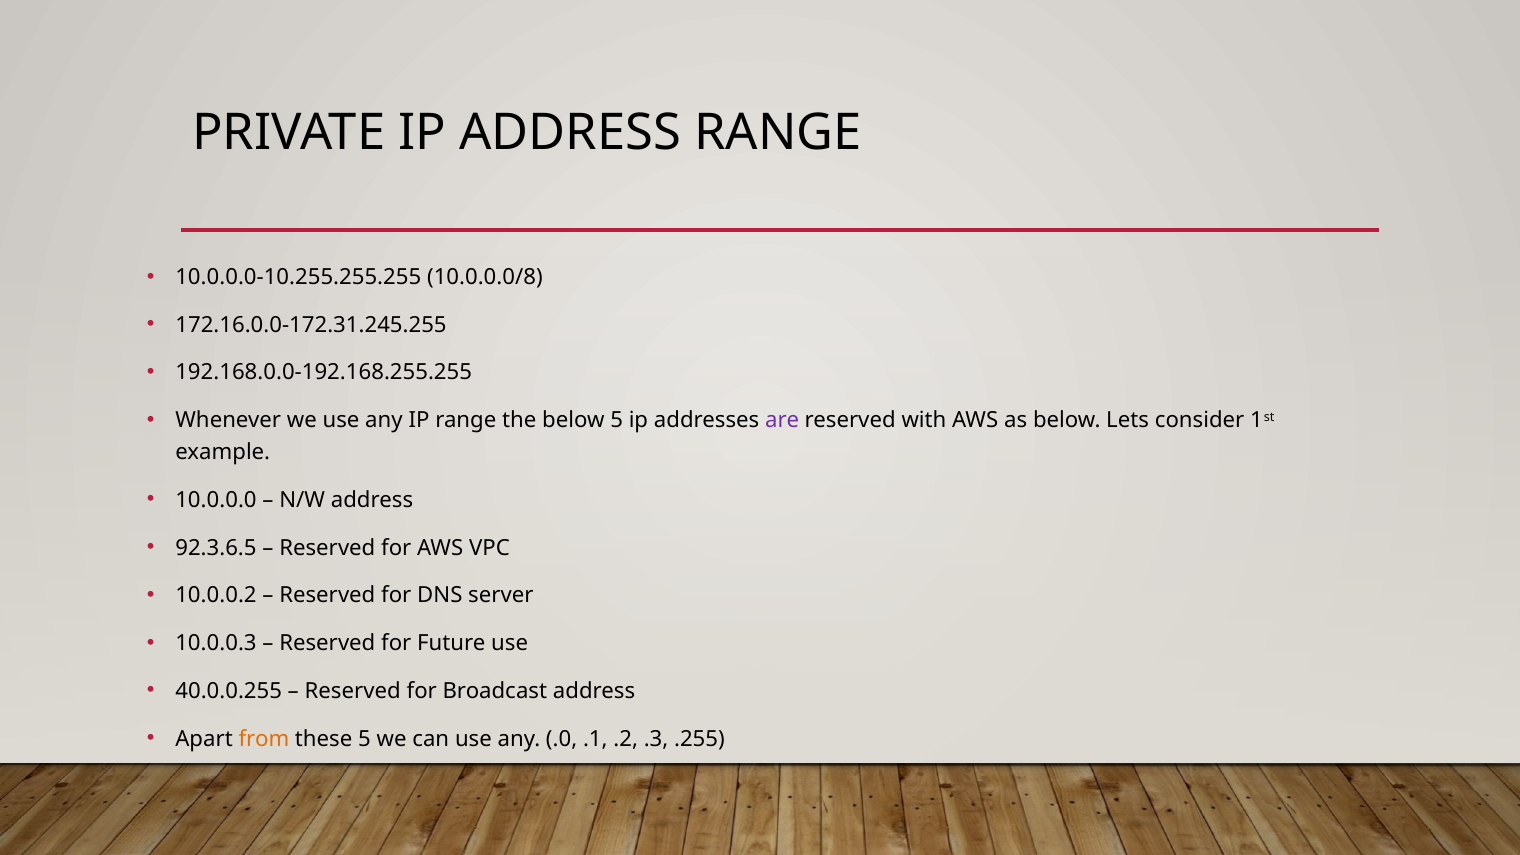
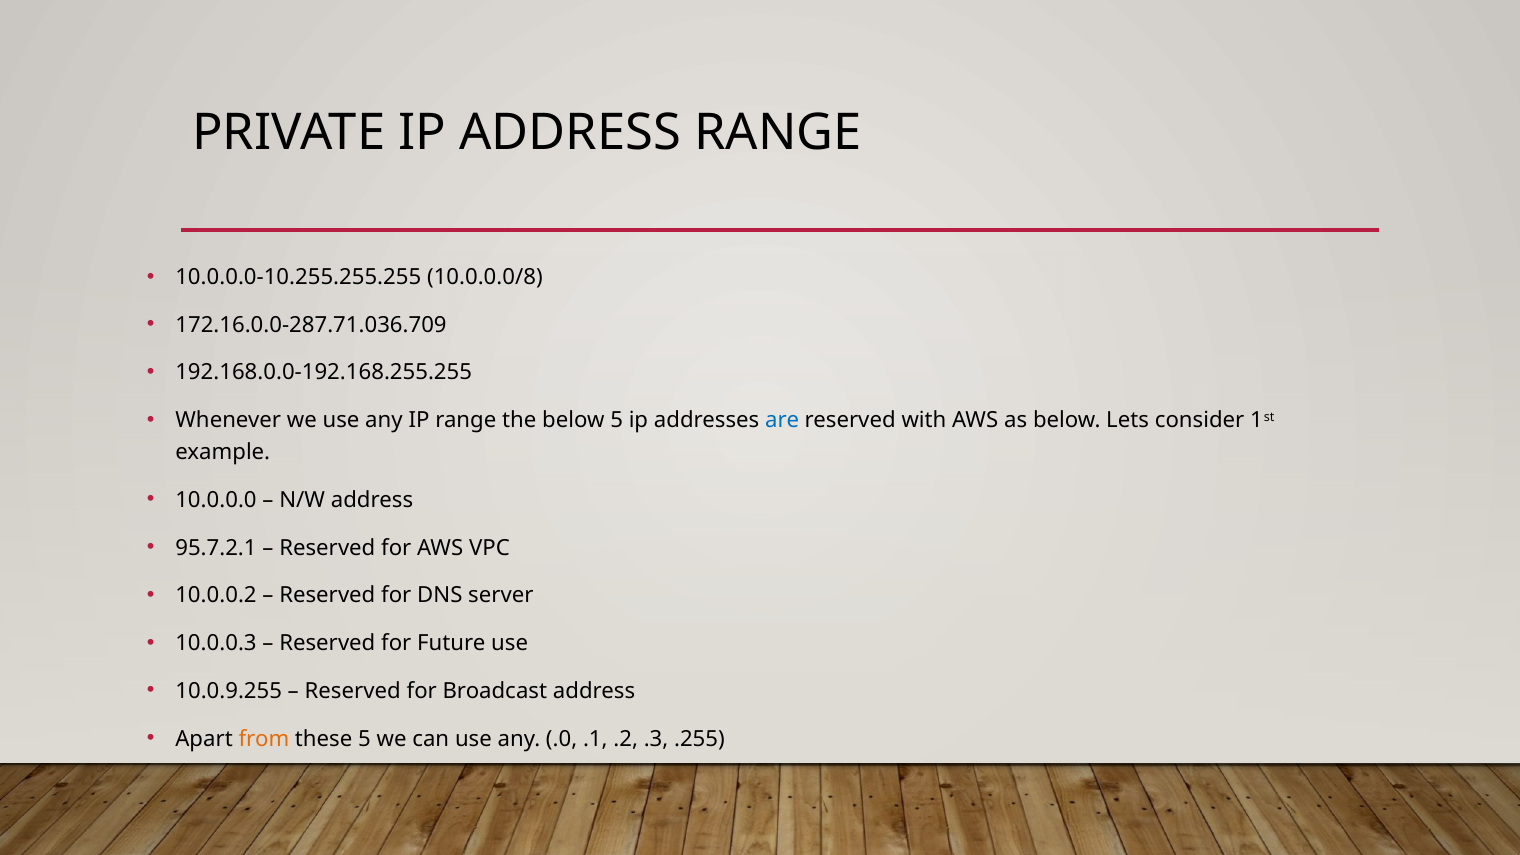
172.16.0.0-172.31.245.255: 172.16.0.0-172.31.245.255 -> 172.16.0.0-287.71.036.709 (311, 325)
are colour: purple -> blue (782, 420)
92.3.6.5: 92.3.6.5 -> 95.7.2.1 (216, 548)
40.0.0.255: 40.0.0.255 -> 10.0.9.255 (229, 691)
